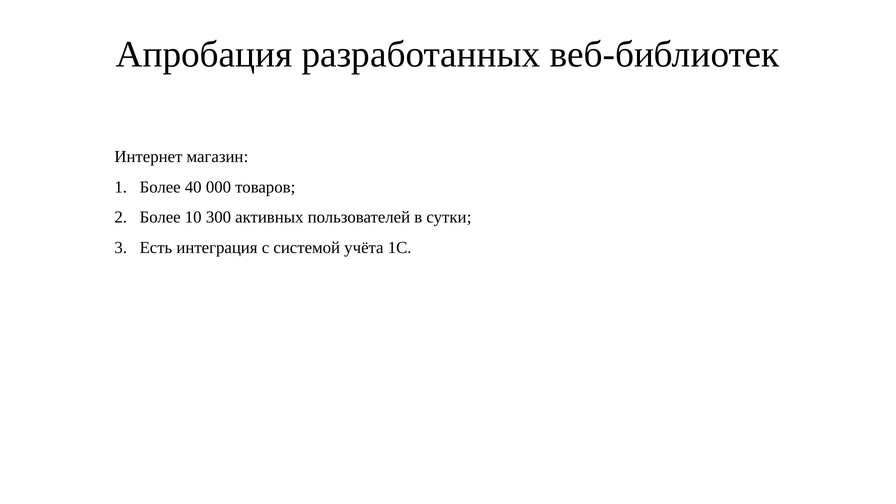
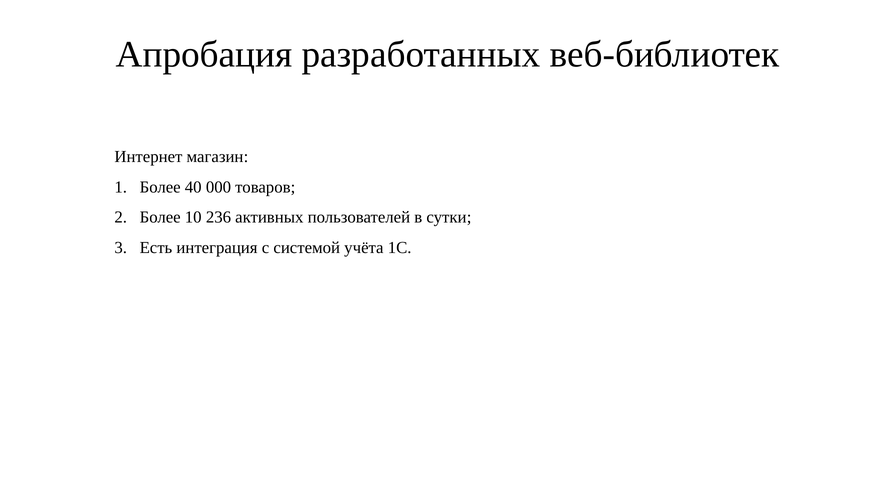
300: 300 -> 236 (218, 217)
